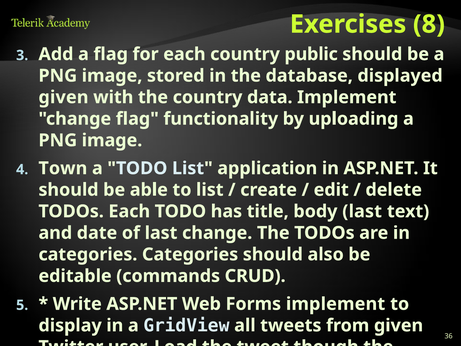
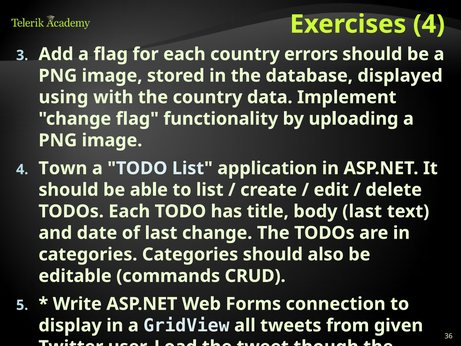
Exercises 8: 8 -> 4 (429, 24)
public: public -> errors (311, 54)
given: given -> using (63, 97)
Forms implement: implement -> connection (336, 304)
